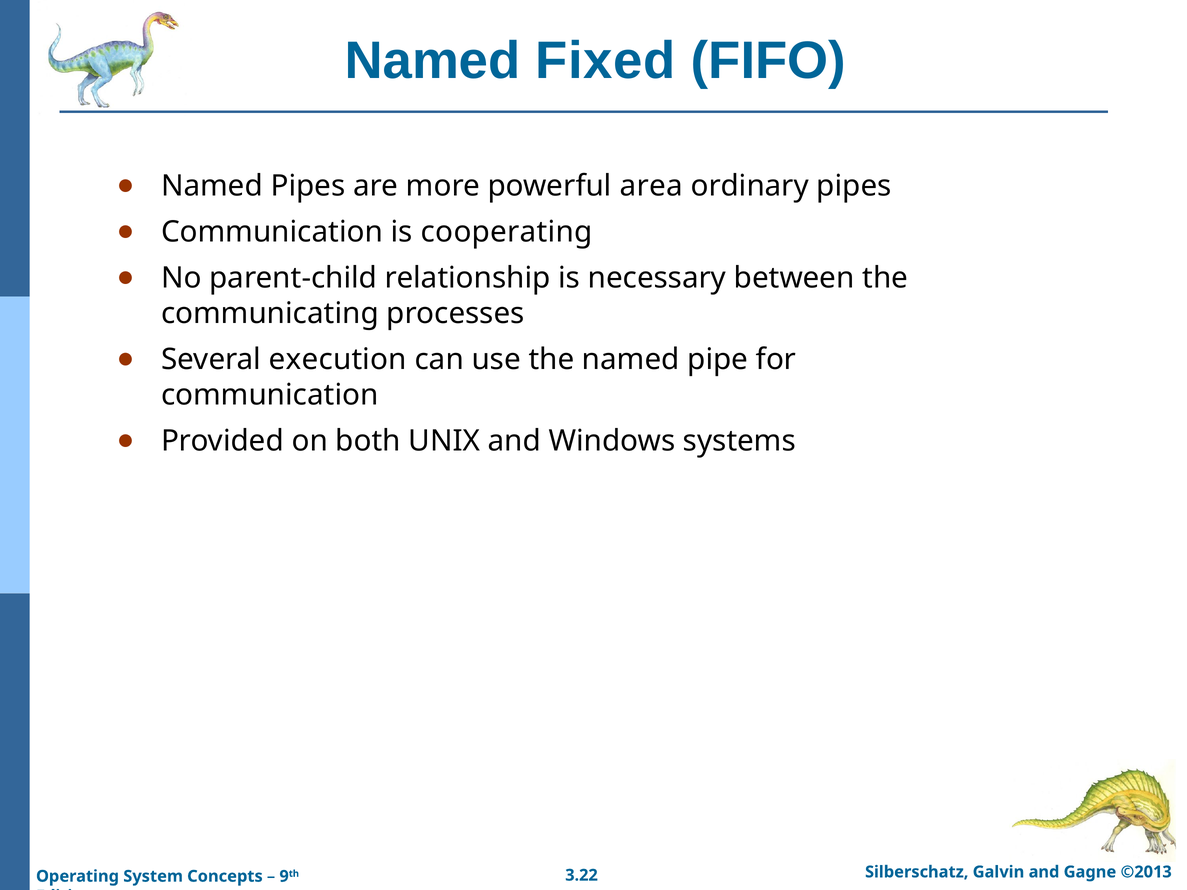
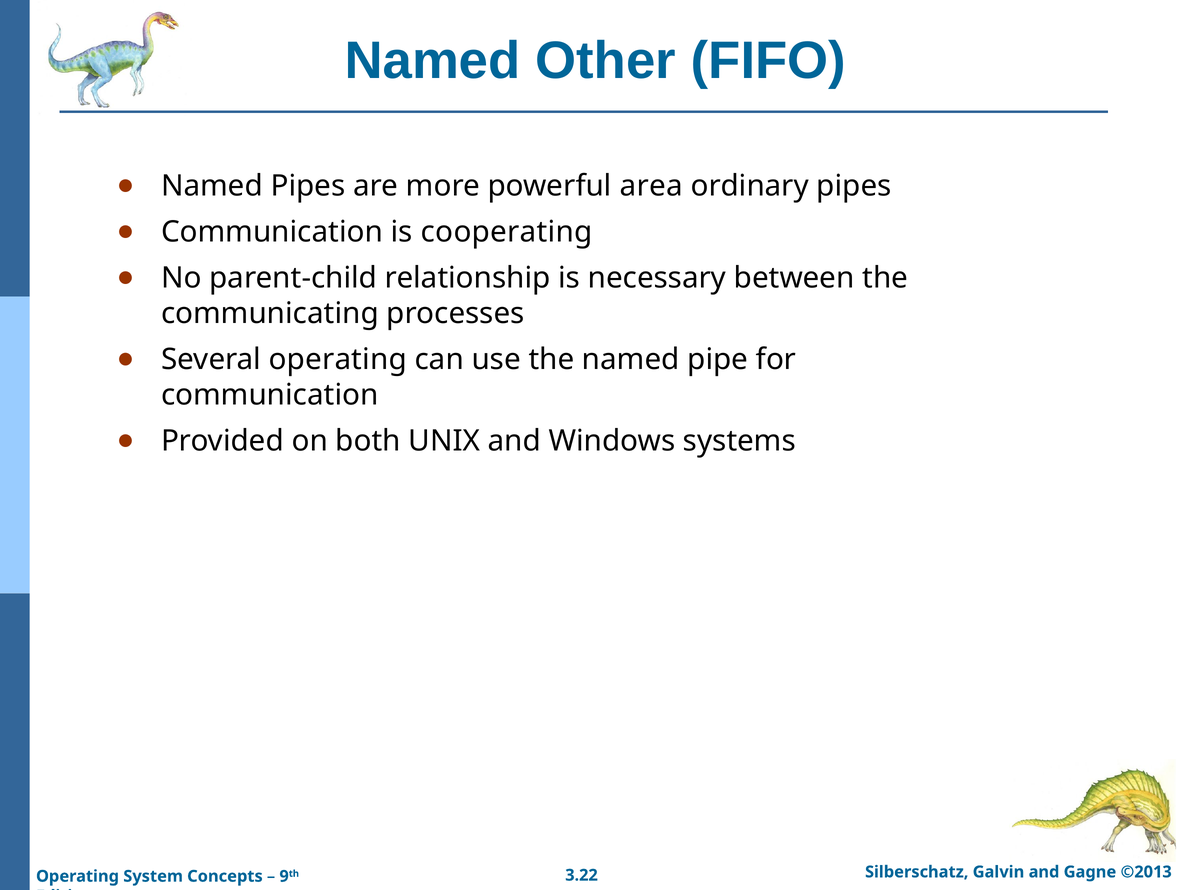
Fixed: Fixed -> Other (606, 61)
Several execution: execution -> operating (338, 359)
